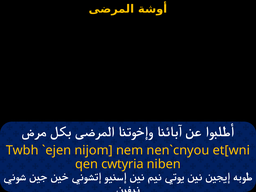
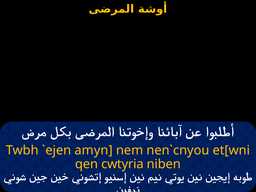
nijom: nijom -> amyn (94, 150)
